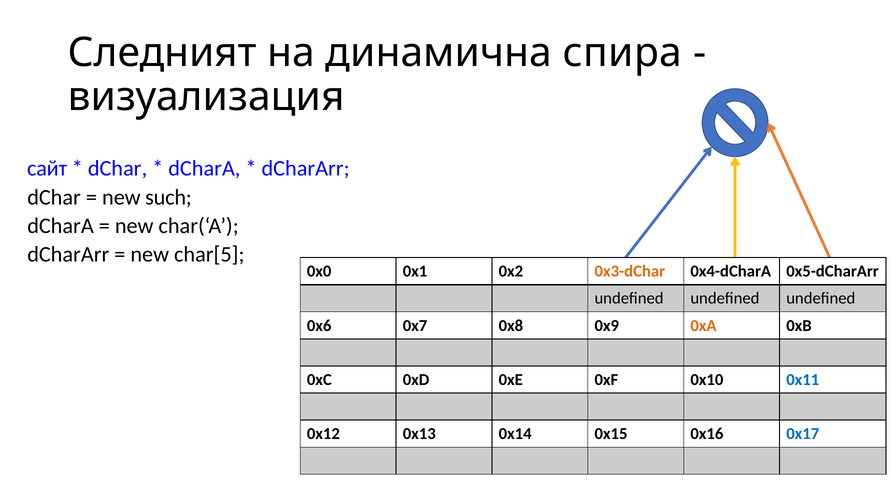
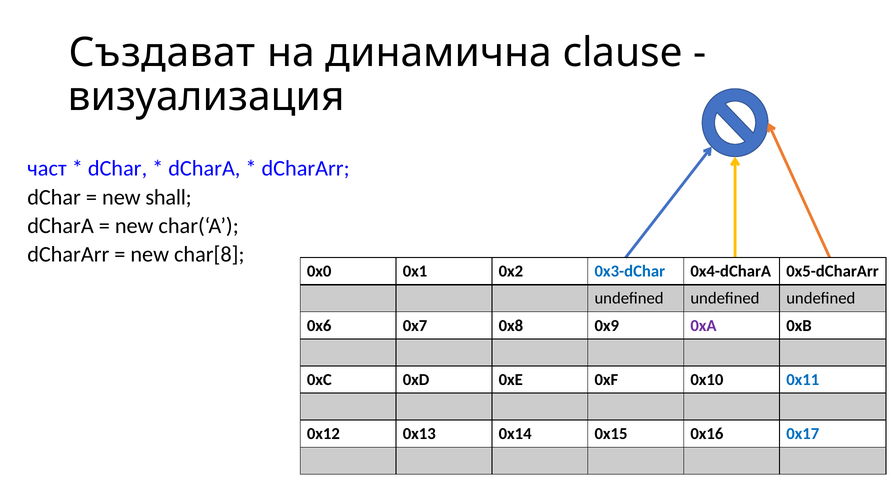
Следният: Следният -> Създават (162, 53)
спира: спира -> clause (623, 53)
сайт: сайт -> част (47, 169)
such: such -> shall (169, 197)
char[5: char[5 -> char[8 (209, 255)
0x3-dChar colour: orange -> blue (630, 271)
0xA colour: orange -> purple (703, 326)
